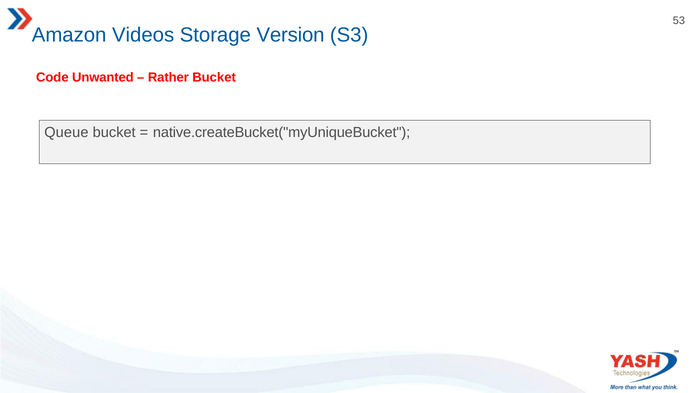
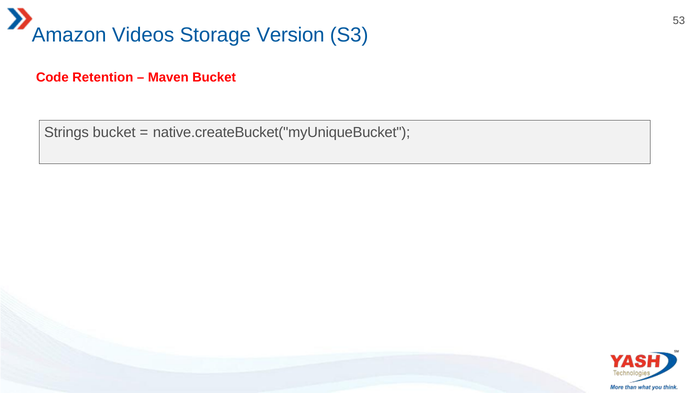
Unwanted: Unwanted -> Retention (103, 78)
Rather: Rather -> Maven (168, 78)
Queue: Queue -> Strings (67, 133)
